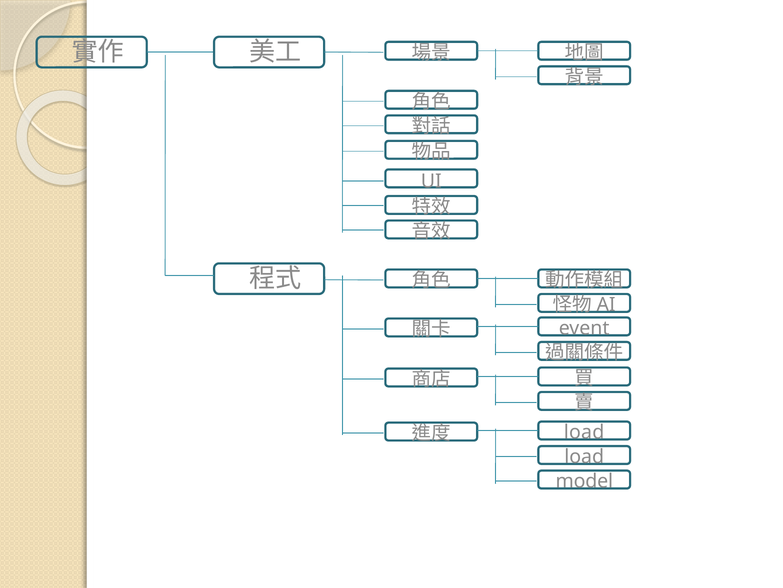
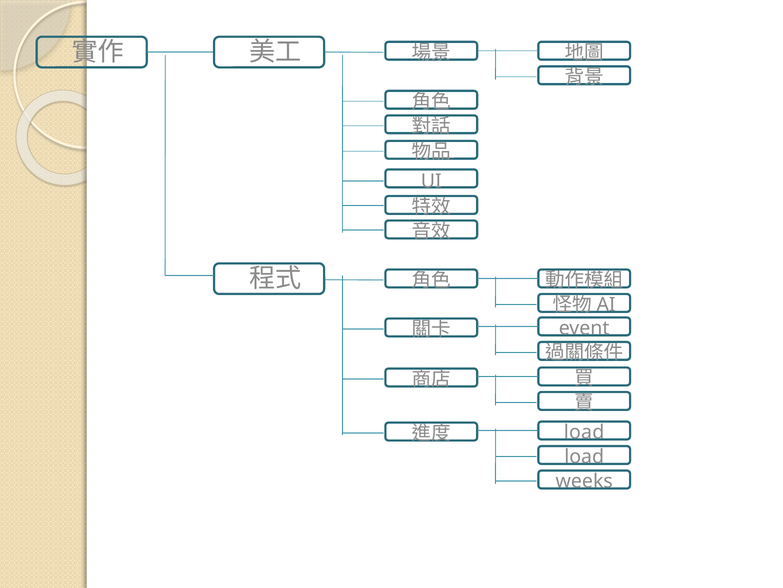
model: model -> weeks (584, 481)
